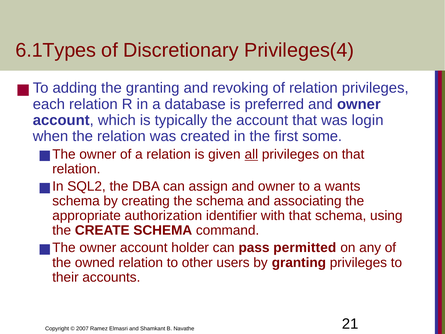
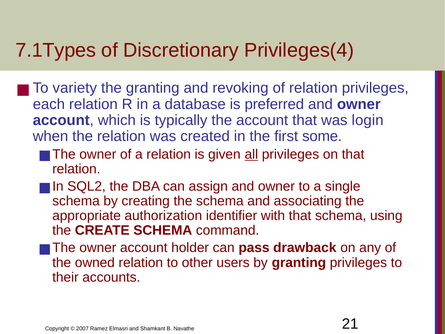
6.1Types: 6.1Types -> 7.1Types (56, 50)
adding: adding -> variety (75, 88)
wants: wants -> single (343, 186)
permitted: permitted -> drawback (305, 248)
